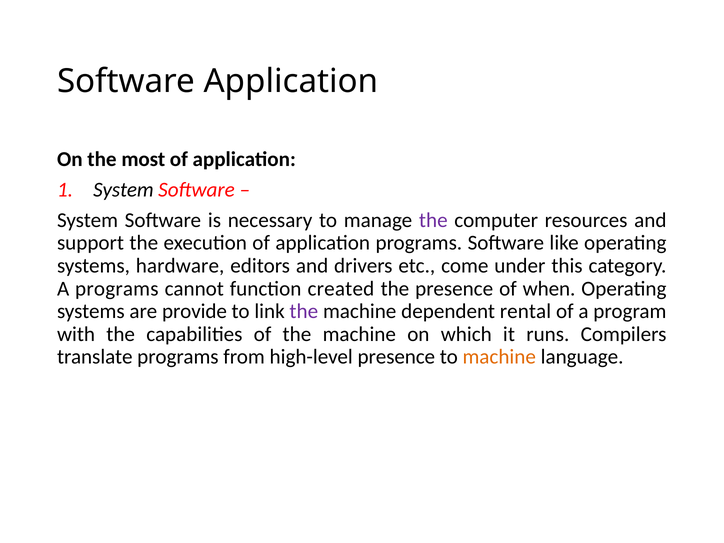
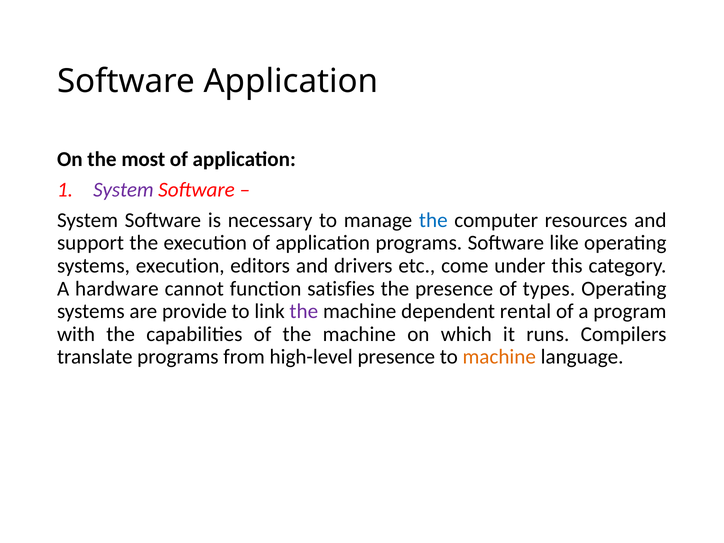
System colour: black -> purple (123, 190)
the colour: purple -> blue (433, 220)
systems hardware: hardware -> execution (180, 266)
A programs: programs -> hardware (117, 289)
created: created -> satisfies (341, 289)
when: when -> types (549, 289)
